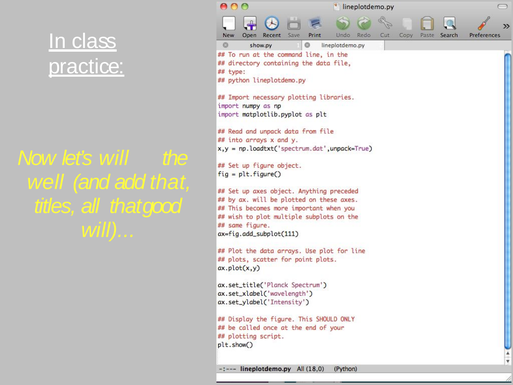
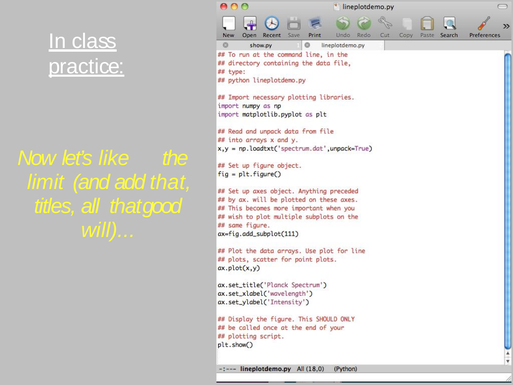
let’s will: will -> like (114, 158)
well: well -> limit (46, 182)
